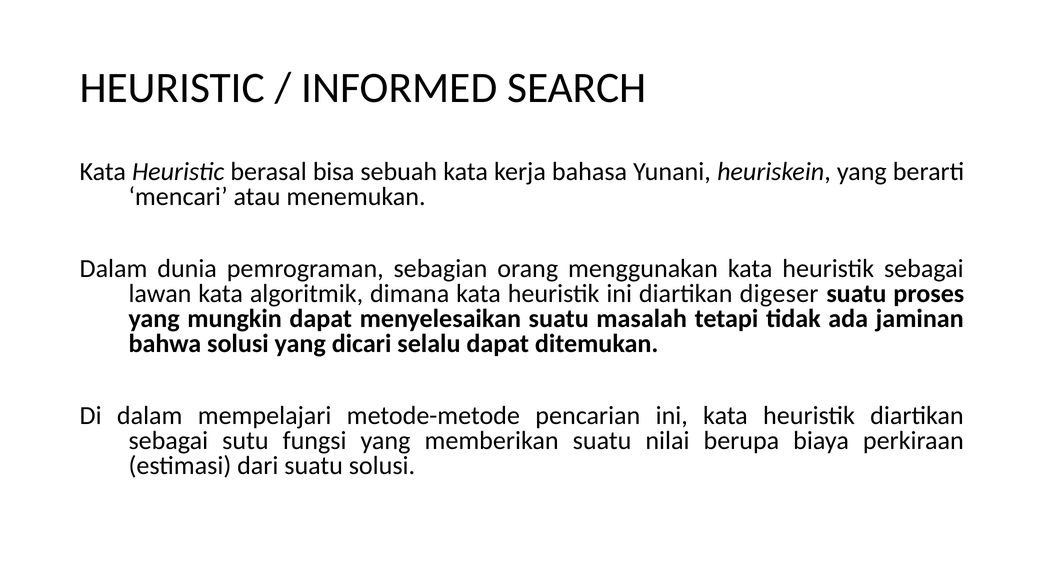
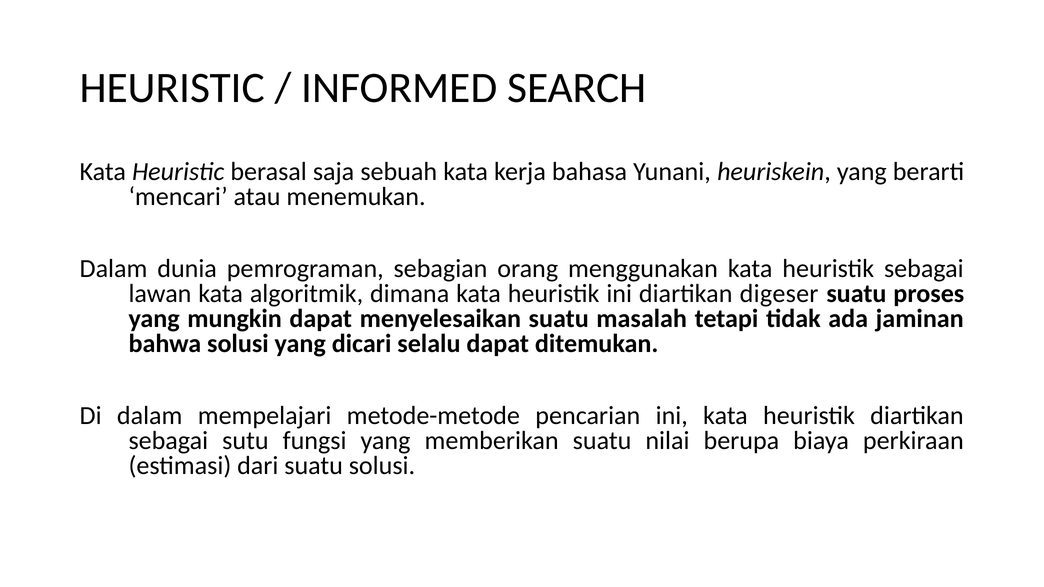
bisa: bisa -> saja (334, 172)
